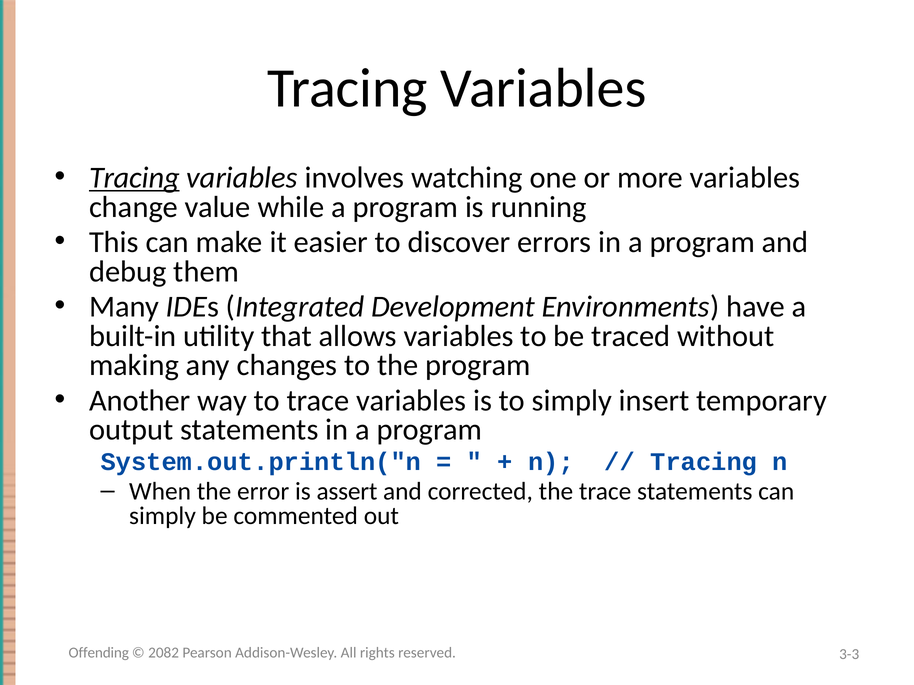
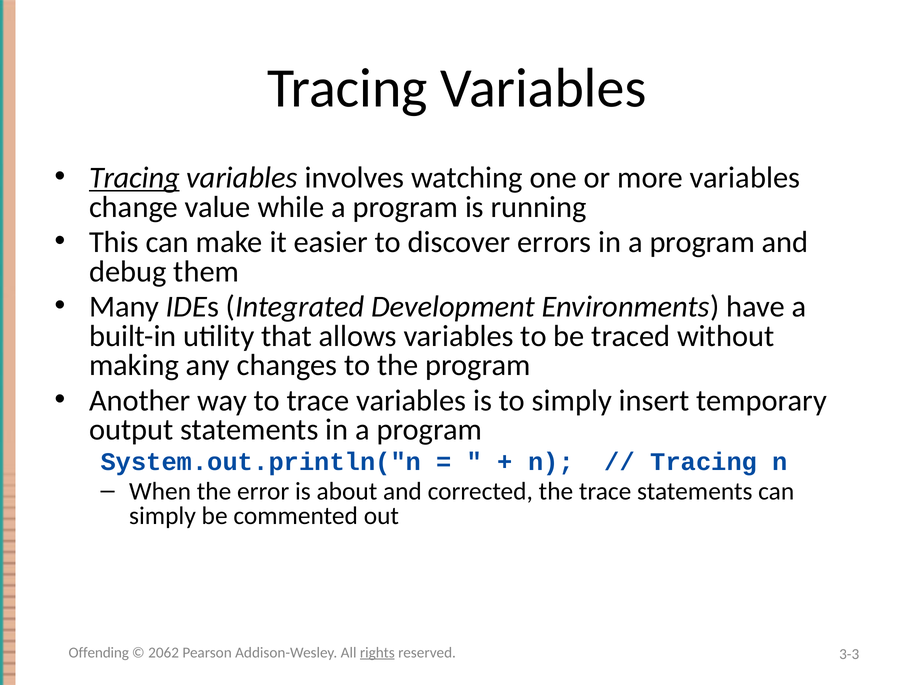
assert: assert -> about (347, 492)
2082: 2082 -> 2062 (164, 653)
rights underline: none -> present (377, 653)
